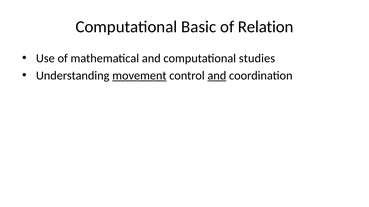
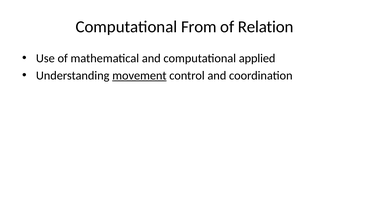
Basic: Basic -> From (199, 27)
studies: studies -> applied (257, 59)
and underline: present -> none (217, 76)
